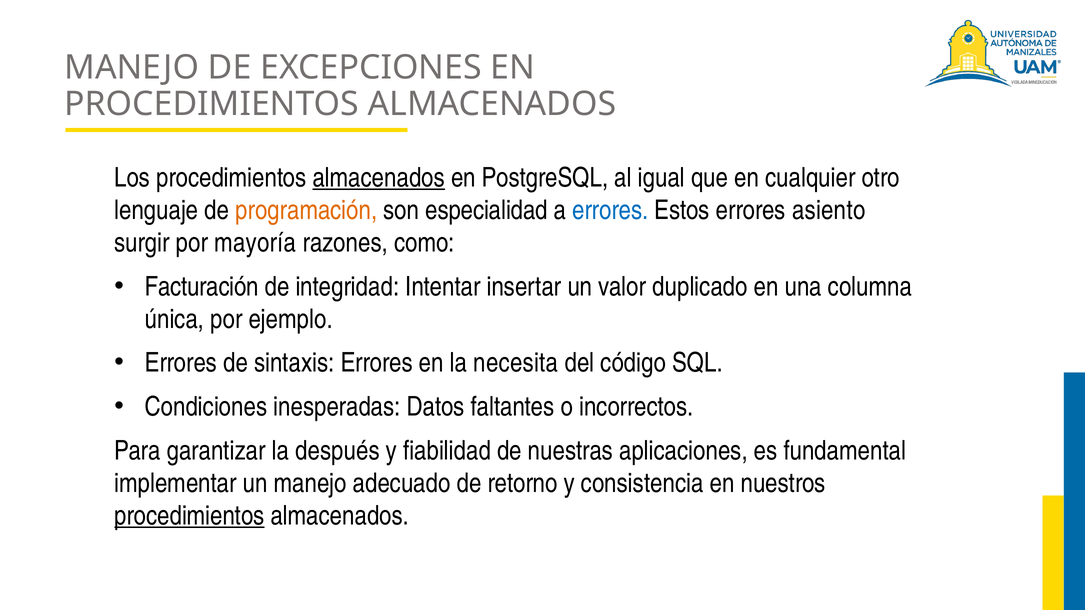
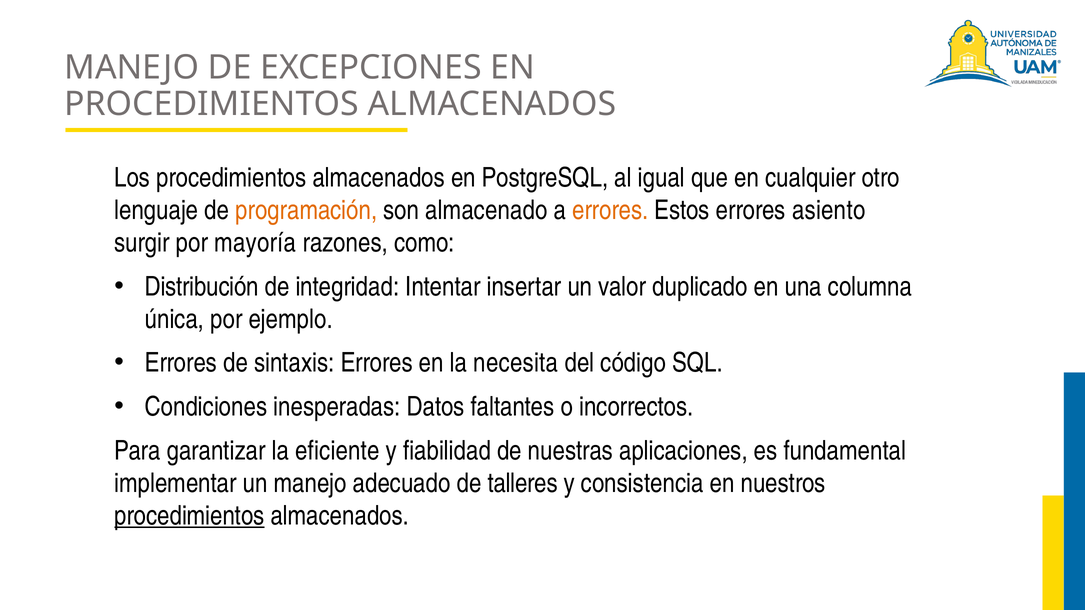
almacenados underline: present -> none (379, 178)
especialidad: especialidad -> almacenado (486, 210)
errores colour: blue -> orange (610, 210)
Facturación: Facturación -> Distribución (202, 287)
después: después -> eficiente (337, 451)
retorno: retorno -> talleres (523, 483)
